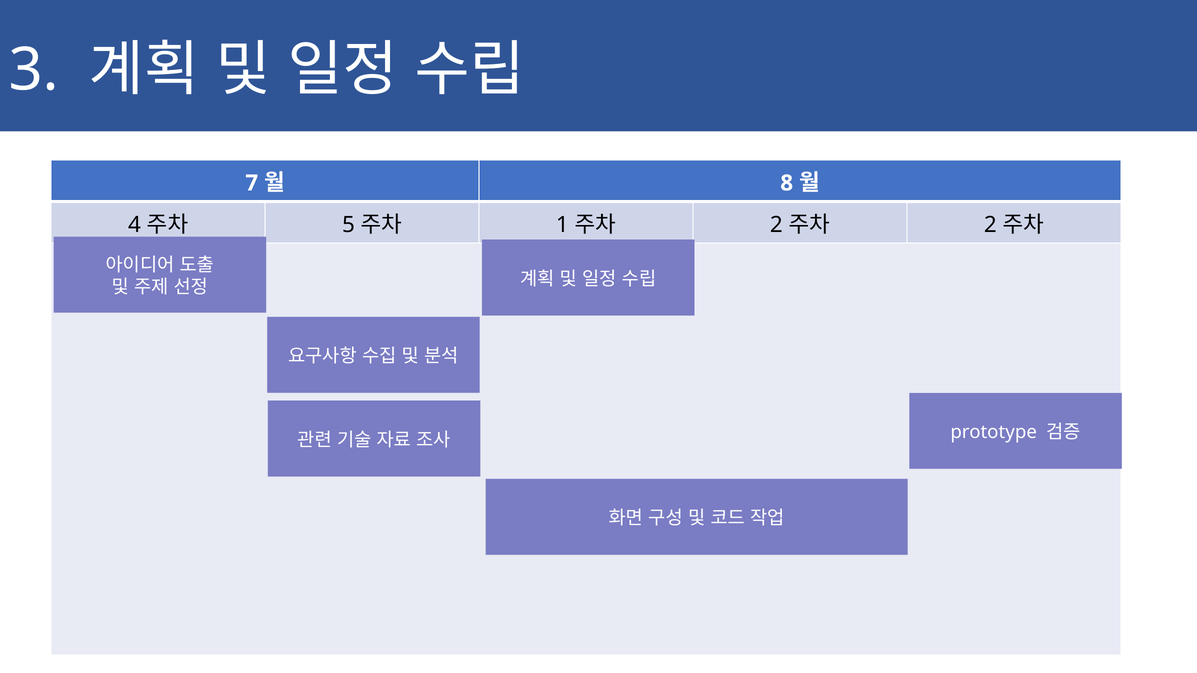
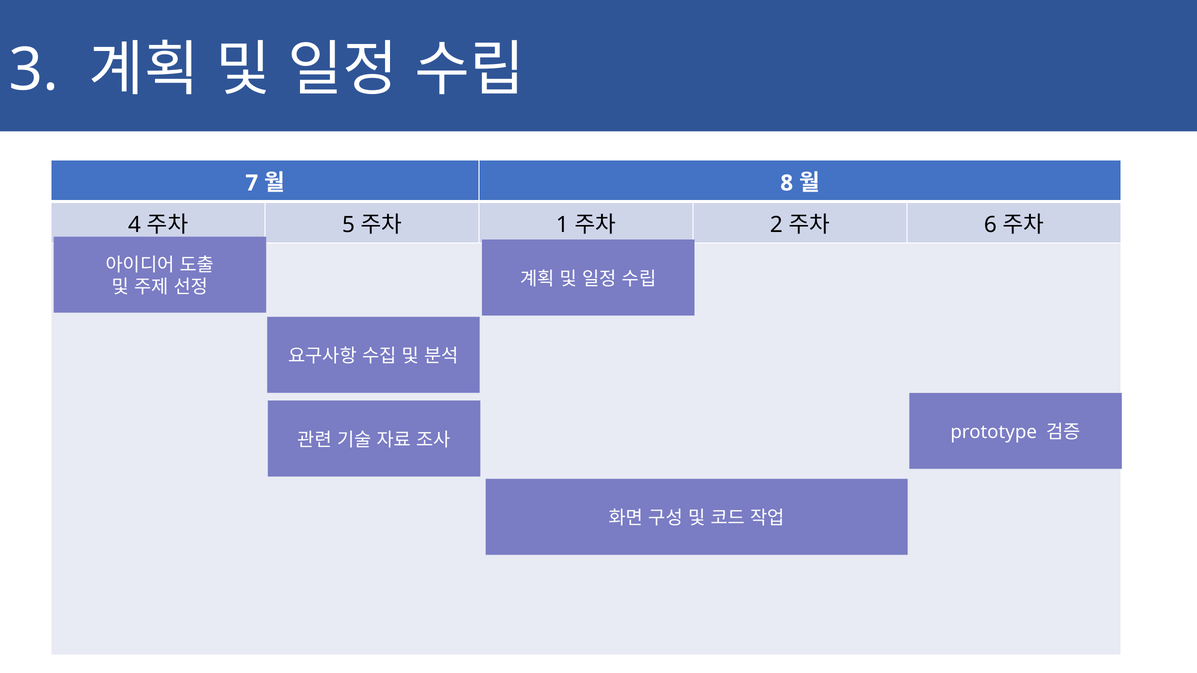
2: 2 -> 6 (990, 225)
